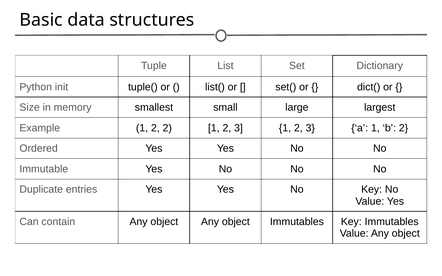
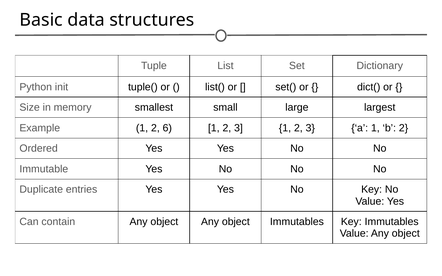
2 2: 2 -> 6 (167, 128)
